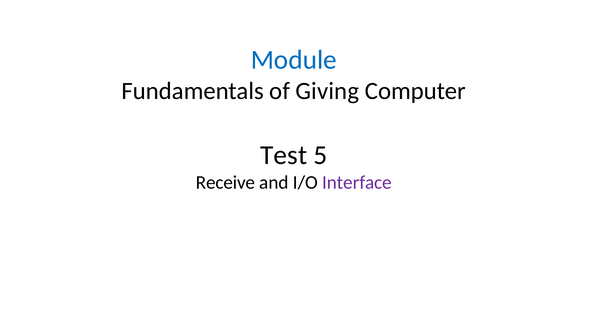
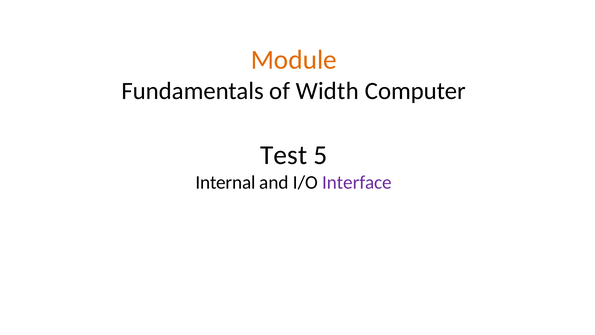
Module colour: blue -> orange (294, 60)
Giving: Giving -> Width (327, 91)
Receive: Receive -> Internal (225, 182)
